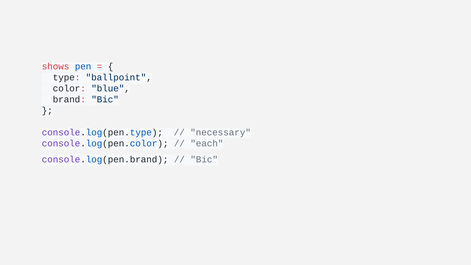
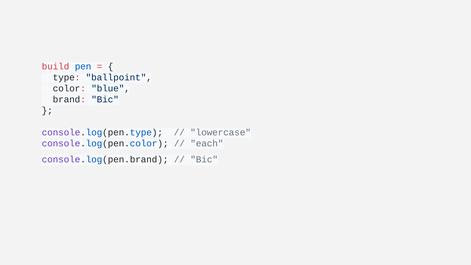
shows: shows -> build (56, 66)
necessary: necessary -> lowercase (221, 132)
